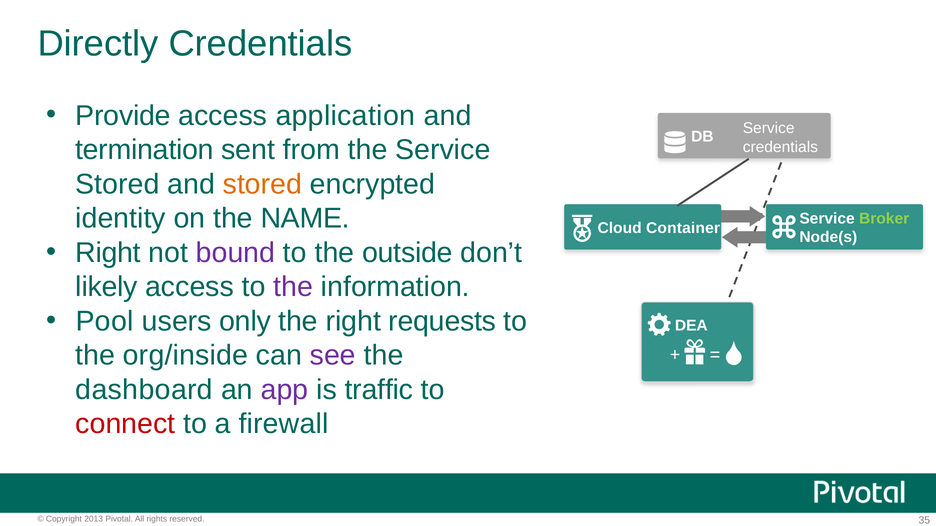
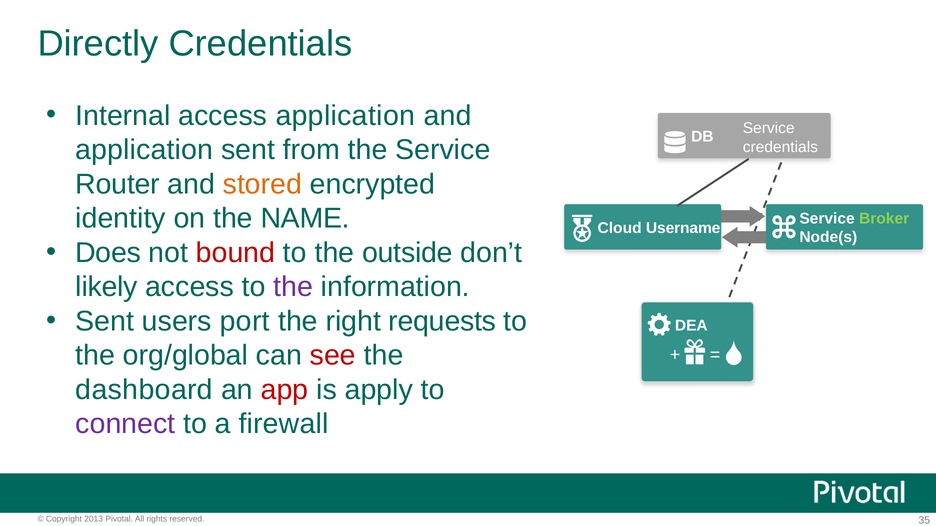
Provide: Provide -> Internal (123, 116)
termination: termination -> application (144, 150)
Stored: Stored -> Router (118, 184)
Container: Container -> Username (683, 228)
Right: Right -> Does (108, 253)
bound colour: purple -> red (236, 253)
Pool: Pool -> Sent (105, 322)
only: only -> port (245, 322)
org/inside: org/inside -> org/global (186, 356)
see colour: purple -> red (333, 356)
app colour: purple -> red (285, 390)
traffic: traffic -> apply (379, 390)
connect colour: red -> purple (125, 424)
